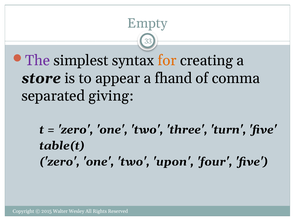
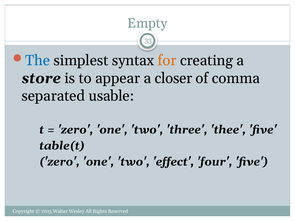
The colour: purple -> blue (38, 61)
fhand: fhand -> closer (173, 78)
giving: giving -> usable (111, 96)
turn: turn -> thee (228, 130)
upon: upon -> effect (174, 162)
